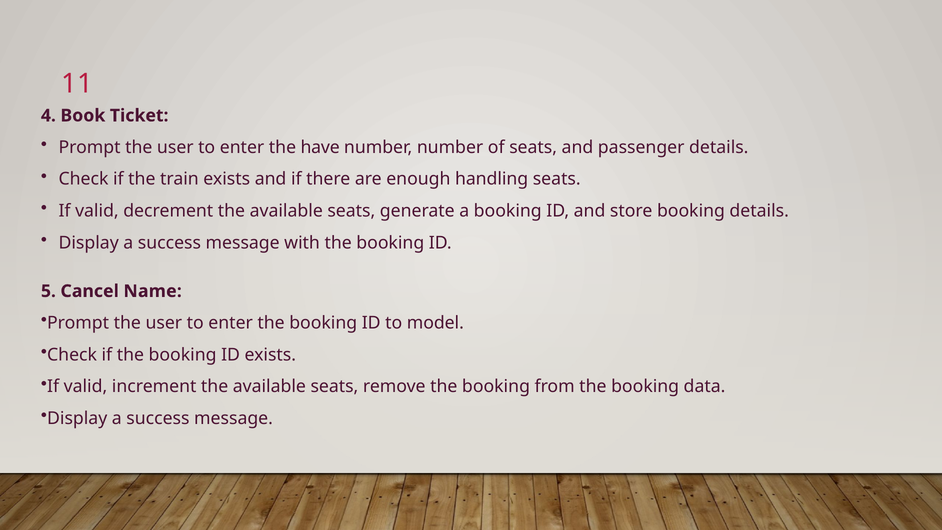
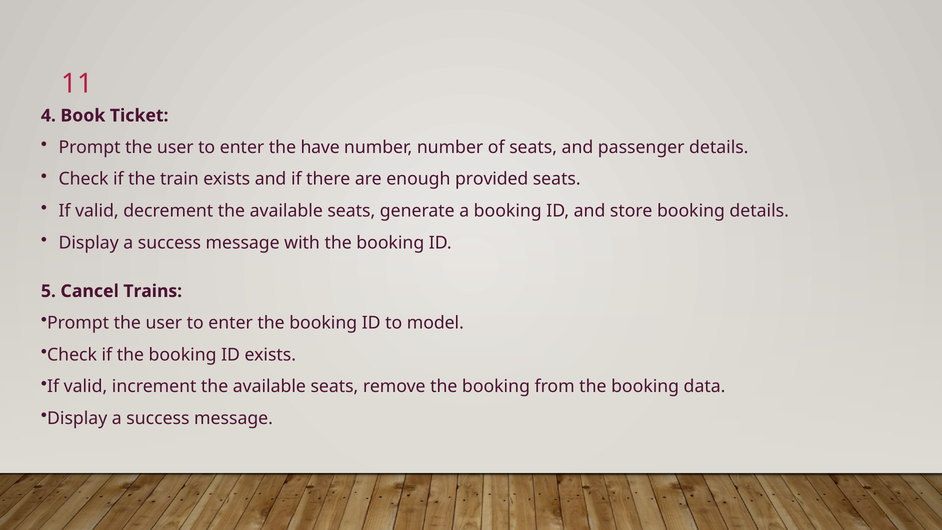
handling: handling -> provided (492, 179)
Name: Name -> Trains (153, 291)
